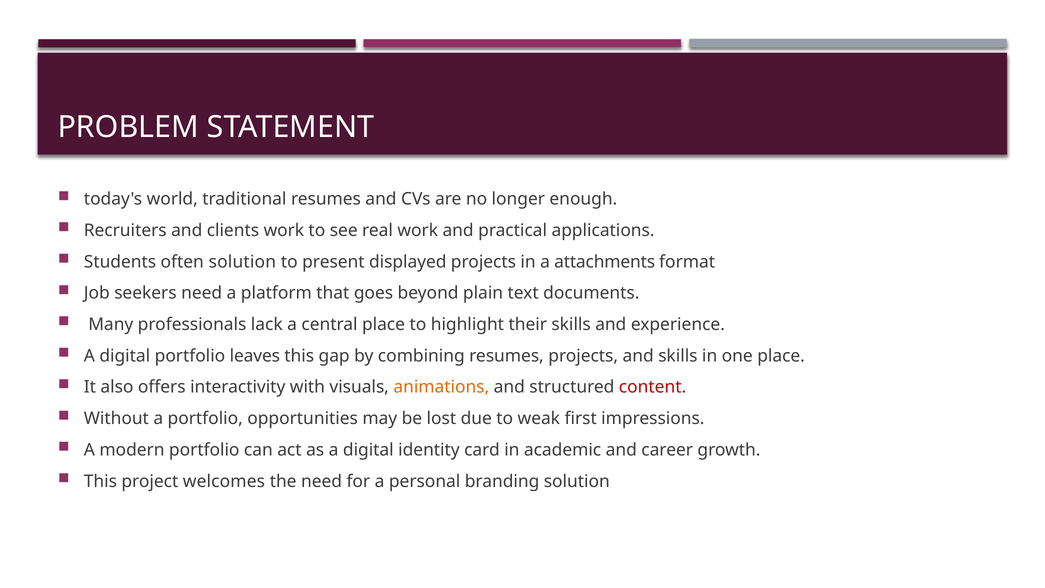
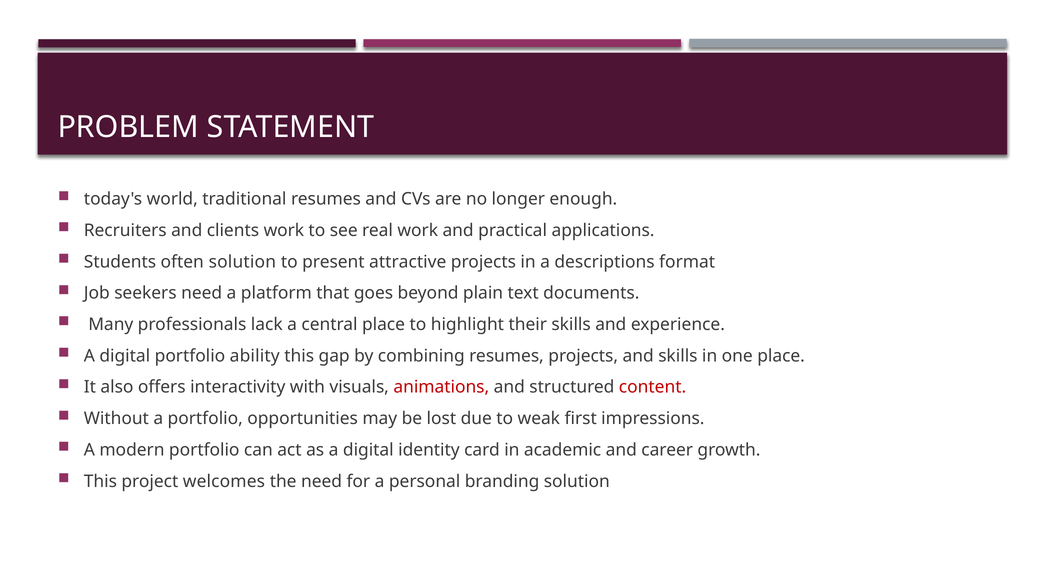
displayed: displayed -> attractive (408, 262)
attachments: attachments -> descriptions (605, 262)
leaves: leaves -> ability (255, 356)
animations colour: orange -> red (441, 387)
